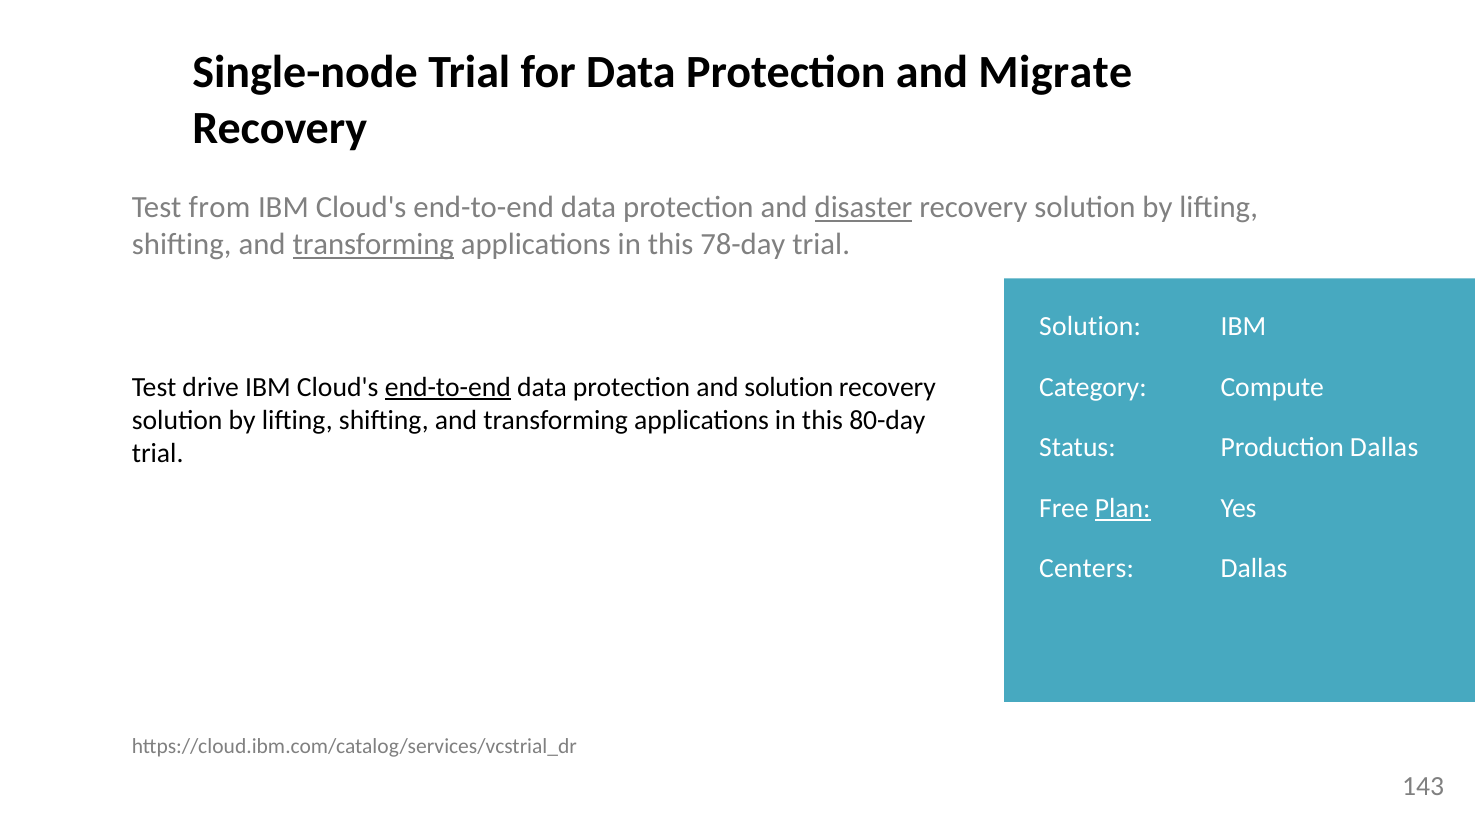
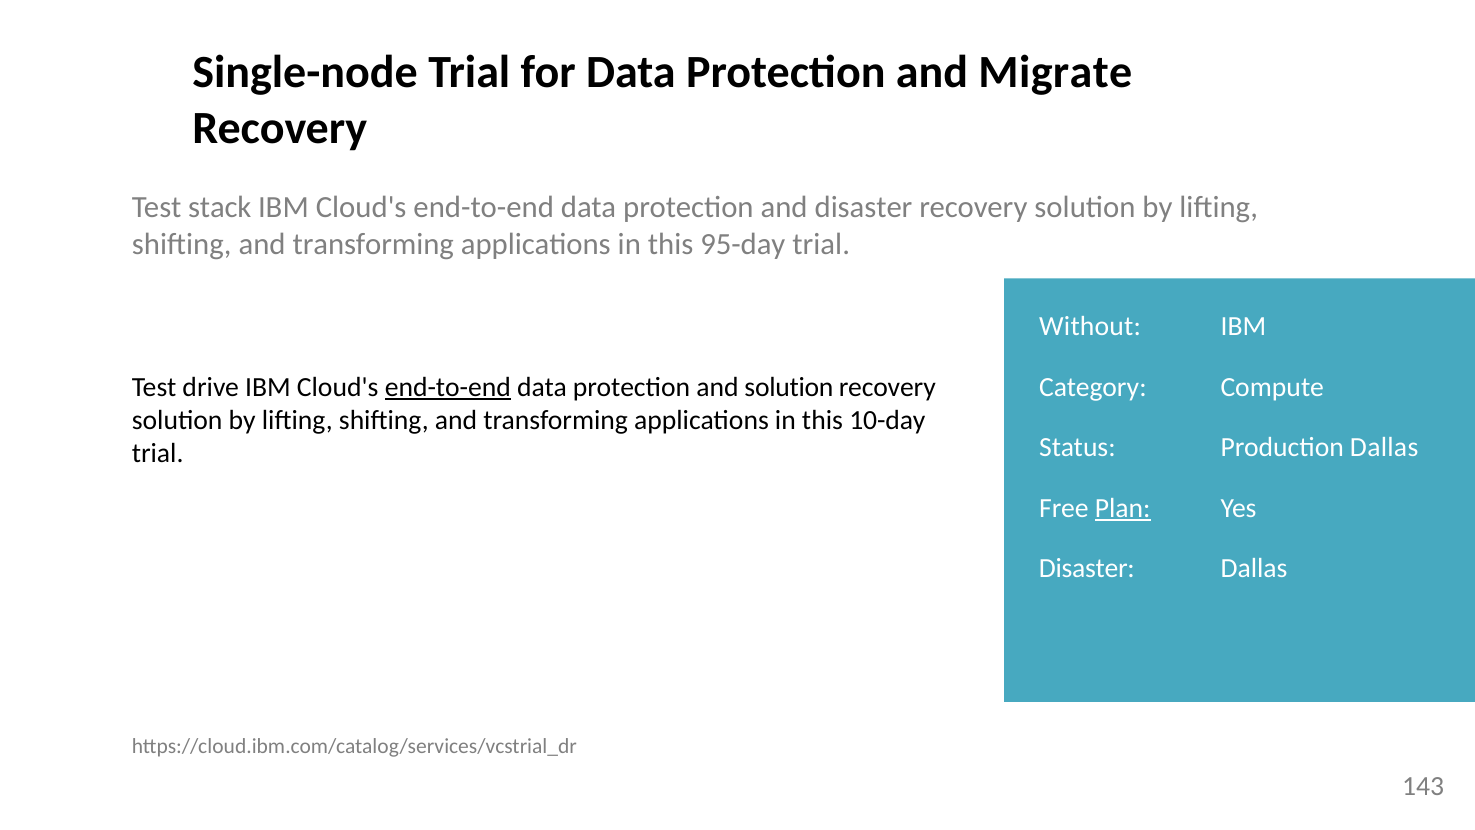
from: from -> stack (220, 207)
disaster underline: present -> none (864, 207)
transforming underline: present -> none (373, 244)
78-day: 78-day -> 95-day (743, 244)
Solution: Solution -> Without (1090, 326)
80-day: 80-day -> 10-day (887, 420)
Centers: Centers -> Disaster (1087, 568)
